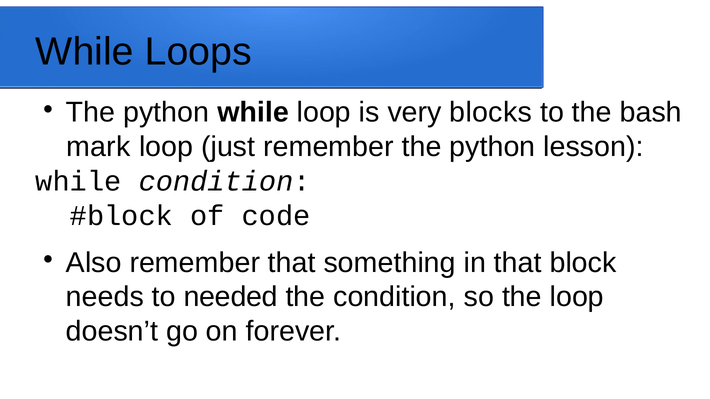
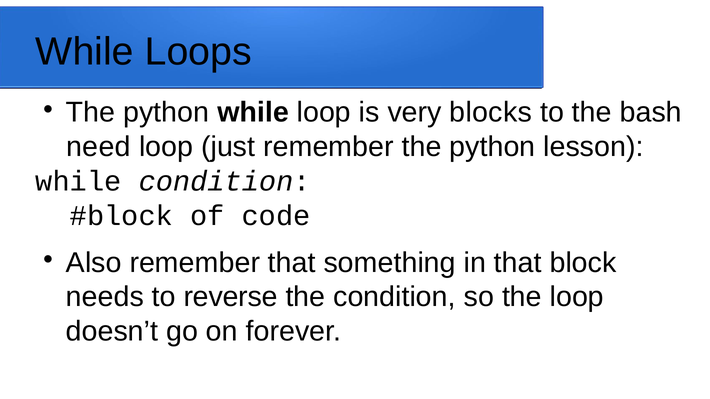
mark: mark -> need (98, 147)
needed: needed -> reverse (231, 297)
